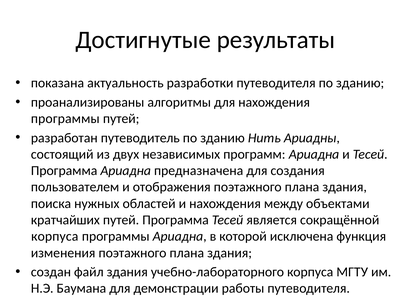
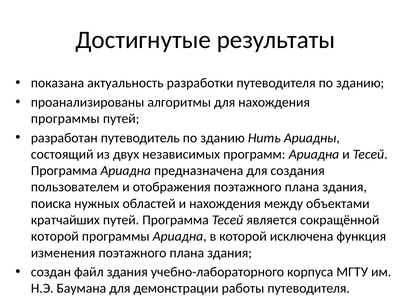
корпуса: корпуса -> которой (55, 237)
